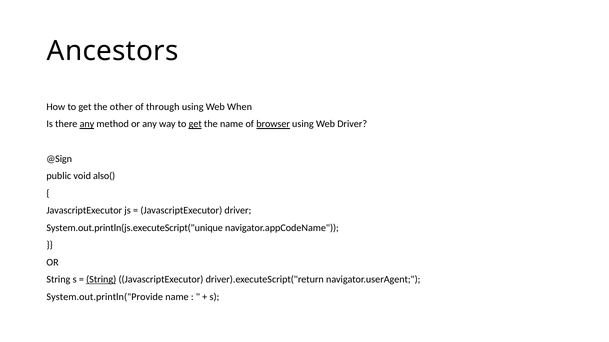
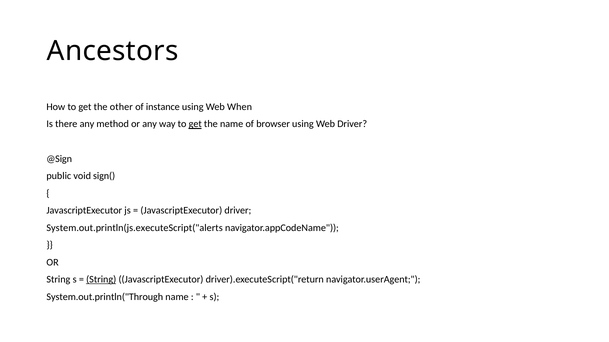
through: through -> instance (163, 107)
any underline: present -> none (87, 124)
browser underline: present -> none (273, 124)
also(: also( -> sign( (104, 176)
System.out.println(js.executeScript("unique: System.out.println(js.executeScript("unique -> System.out.println(js.executeScript("alerts (135, 228)
System.out.println("Provide: System.out.println("Provide -> System.out.println("Through (105, 297)
